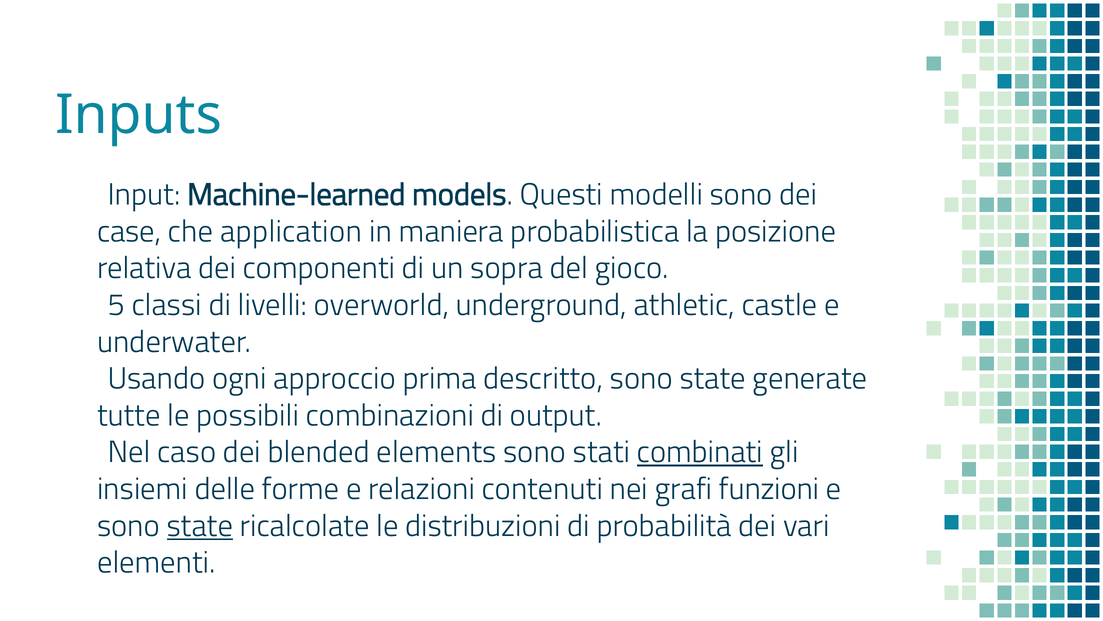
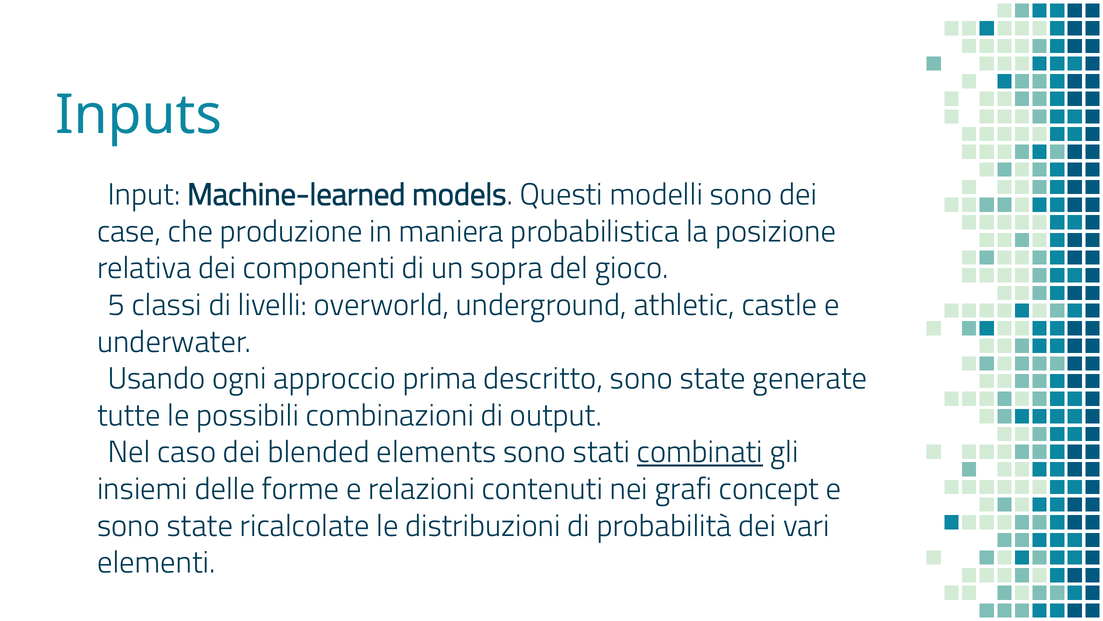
application: application -> produzione (291, 231)
funzioni: funzioni -> concept (769, 489)
state underline: present -> none (200, 526)
